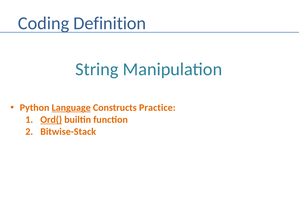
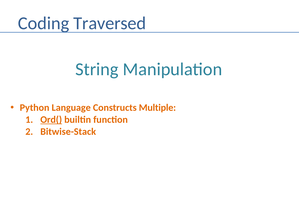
Definition: Definition -> Traversed (110, 23)
Language underline: present -> none (71, 108)
Practice: Practice -> Multiple (157, 108)
